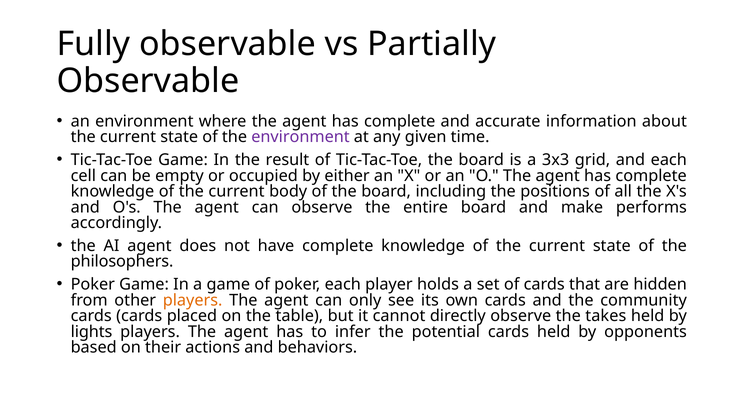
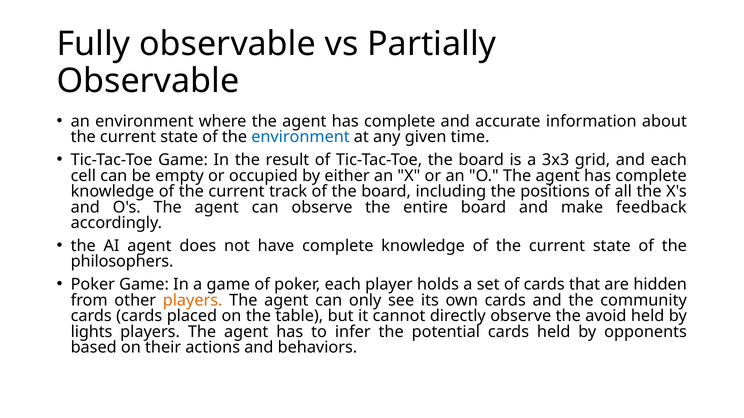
environment colour: purple -> blue (300, 137)
body: body -> track (288, 192)
performs: performs -> feedback (651, 208)
takes: takes -> avoid (606, 316)
